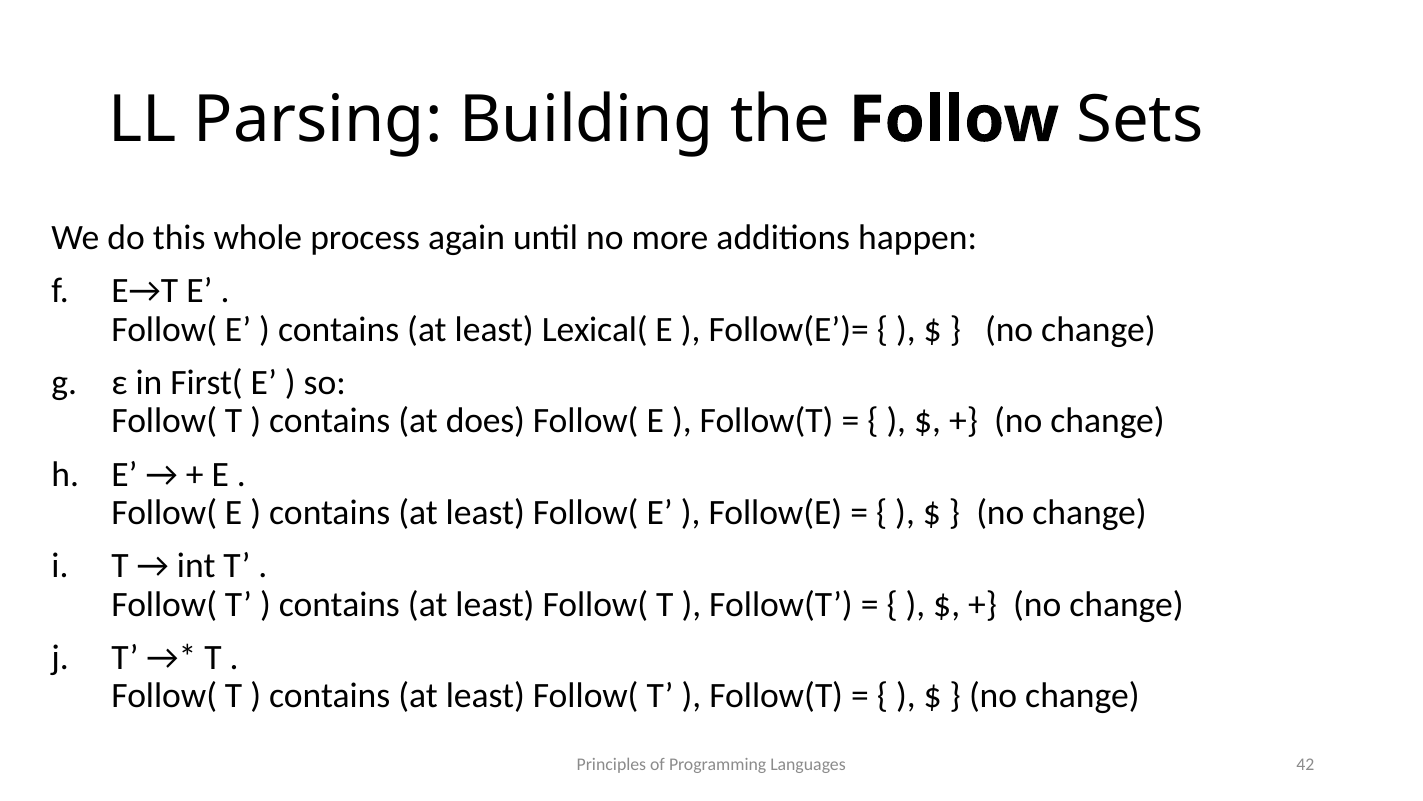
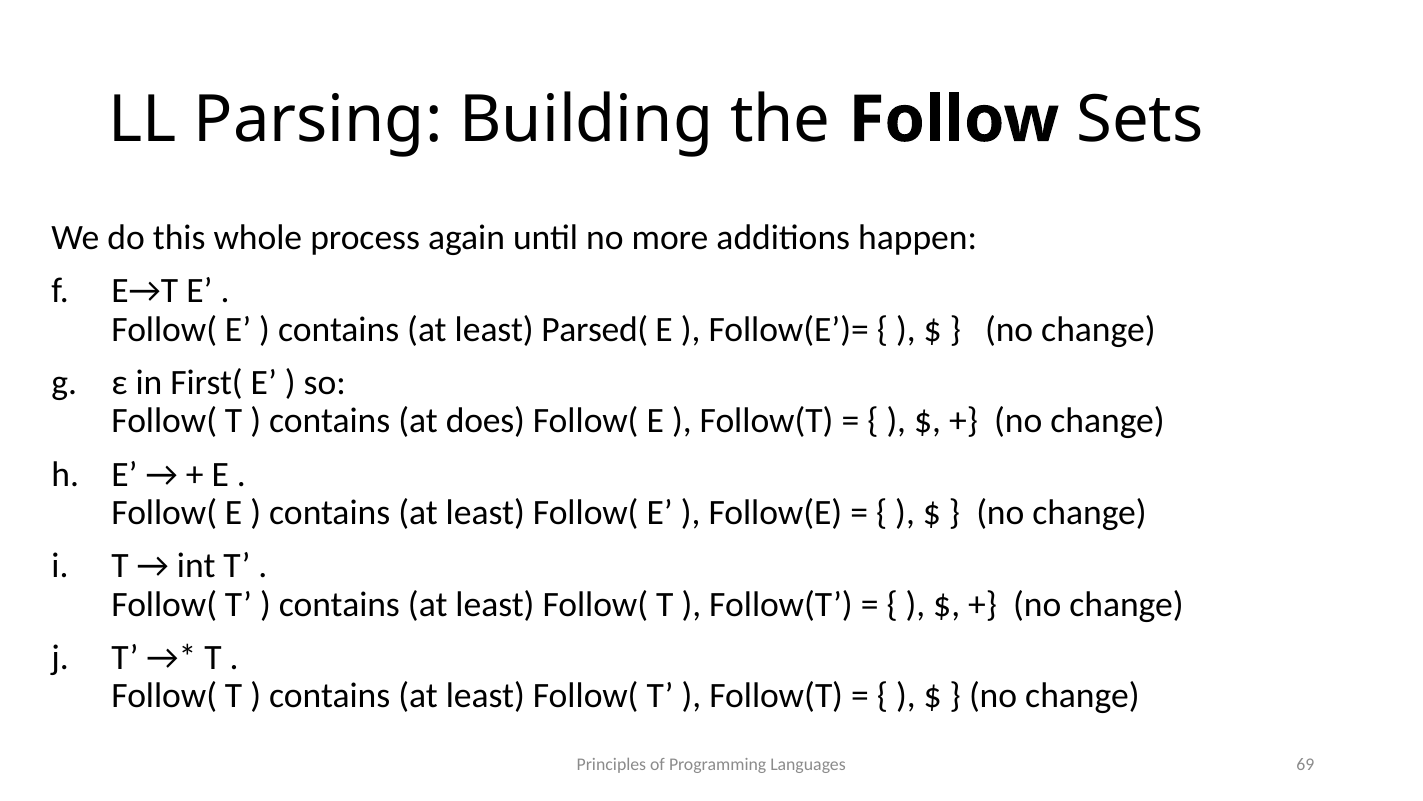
Lexical(: Lexical( -> Parsed( (595, 329)
42: 42 -> 69 (1305, 764)
